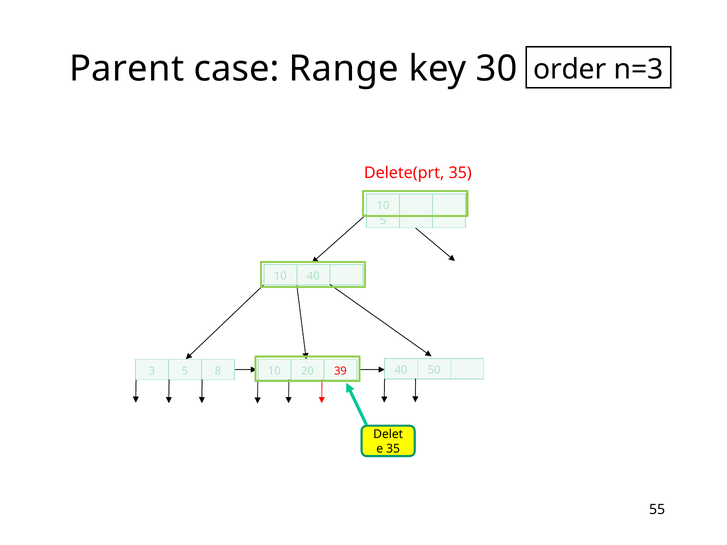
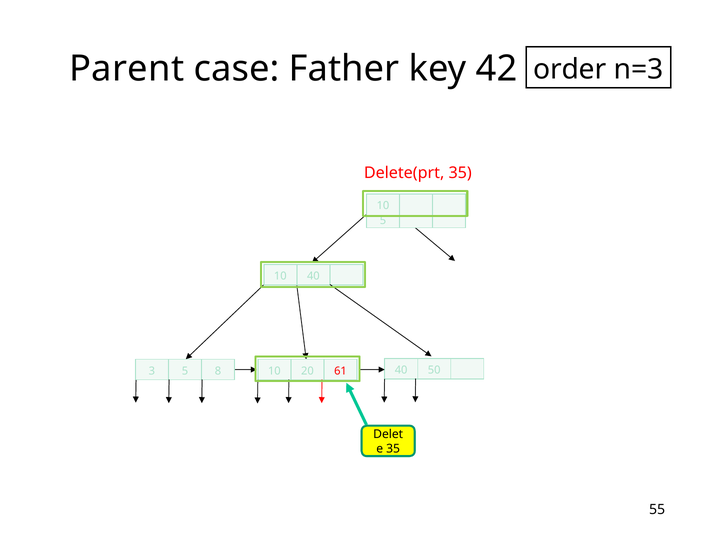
Range: Range -> Father (344, 69)
30: 30 -> 42 (497, 69)
39: 39 -> 61 (340, 371)
